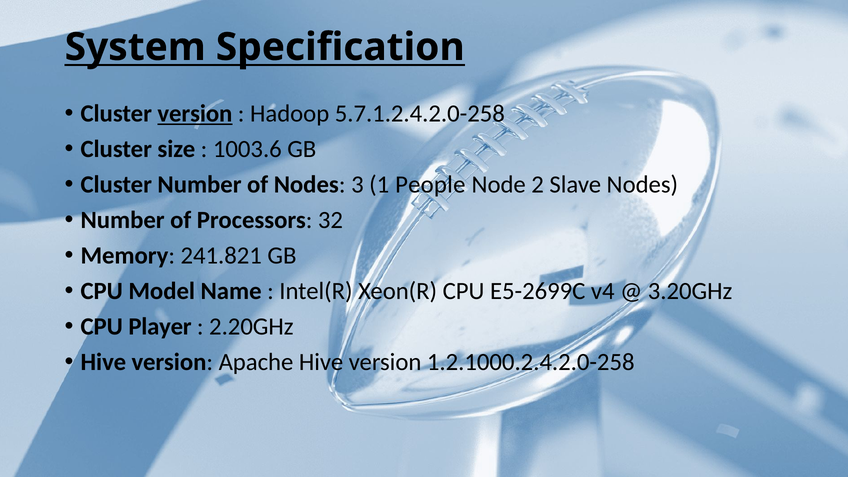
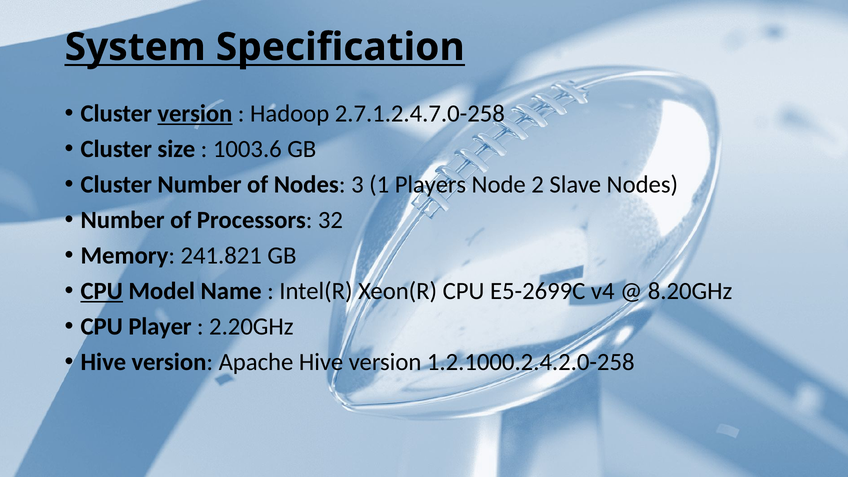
5.7.1.2.4.2.0-258: 5.7.1.2.4.2.0-258 -> 2.7.1.2.4.7.0-258 (420, 114)
People: People -> Players (430, 185)
CPU underline: none -> present (102, 291)
3.20GHz: 3.20GHz -> 8.20GHz (690, 291)
